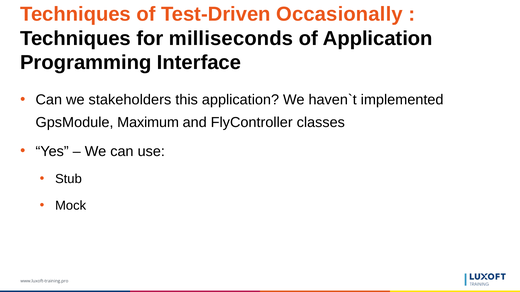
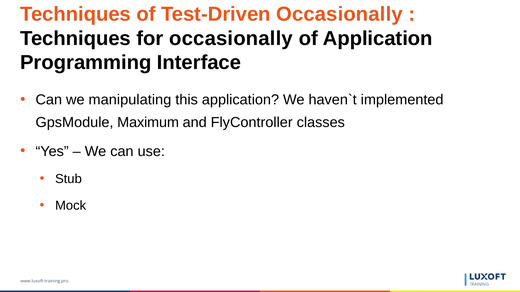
for milliseconds: milliseconds -> occasionally (231, 38)
stakeholders: stakeholders -> manipulating (130, 100)
